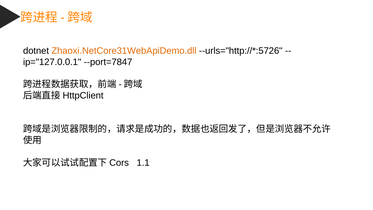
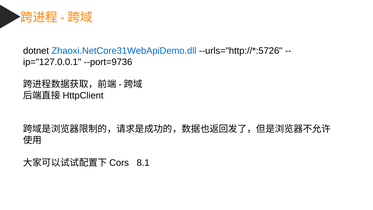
Zhaoxi.NetCore31WebApiDemo.dll colour: orange -> blue (124, 51)
--port=7847: --port=7847 -> --port=9736 (108, 62)
1.1: 1.1 -> 8.1 (143, 163)
